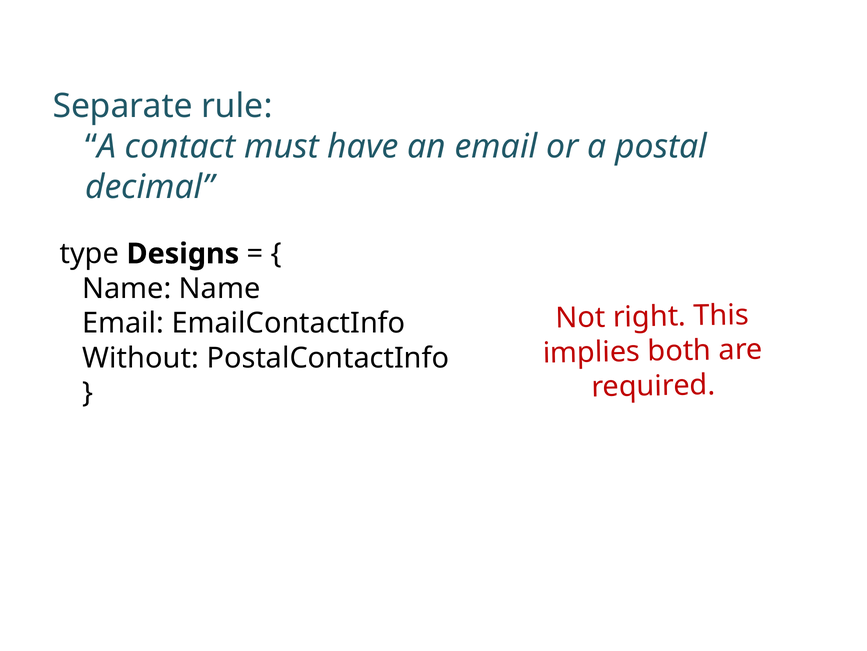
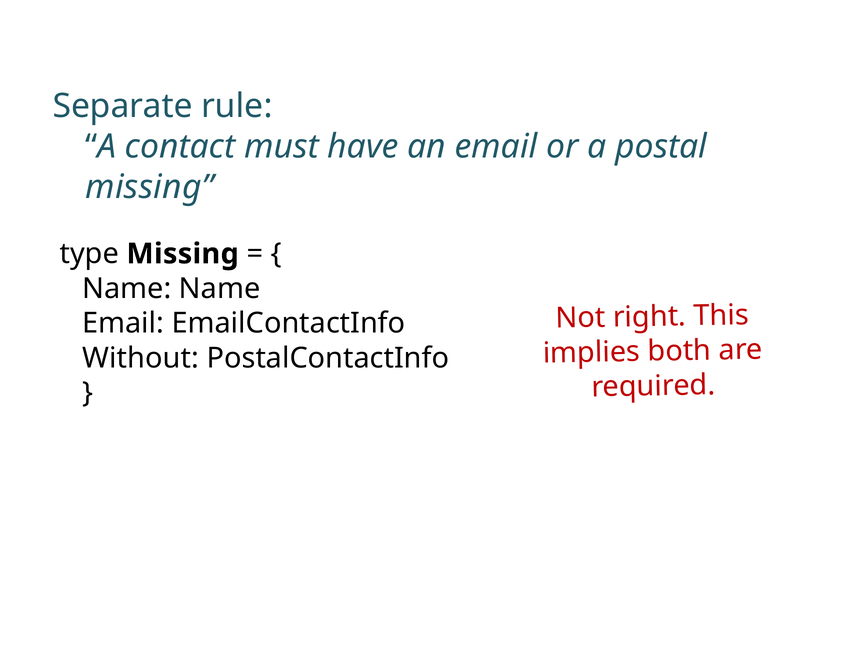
decimal: decimal -> missing (150, 187)
type Designs: Designs -> Missing (183, 254)
